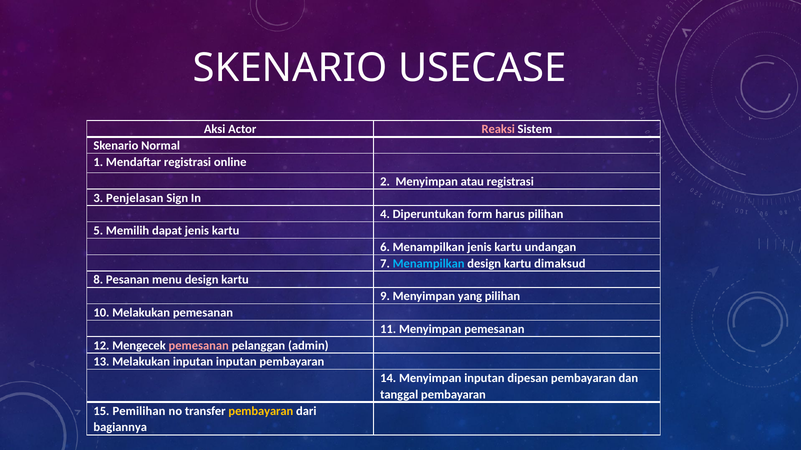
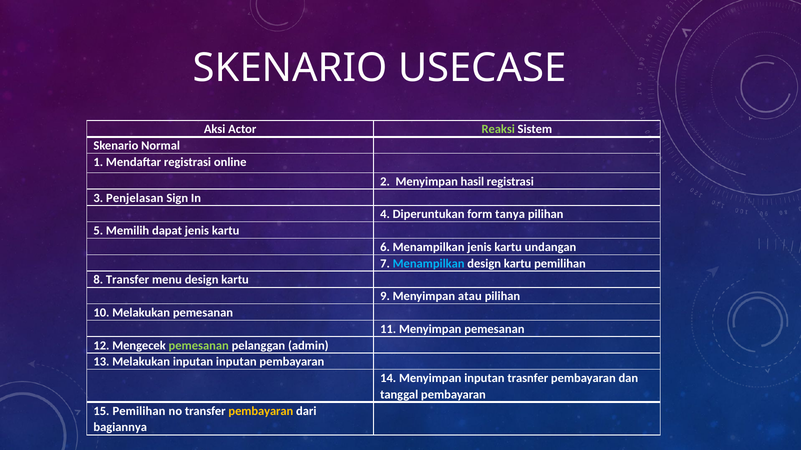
Reaksi colour: pink -> light green (498, 130)
atau: atau -> hasil (472, 182)
harus: harus -> tanya (510, 215)
kartu dimaksud: dimaksud -> pemilihan (560, 264)
8 Pesanan: Pesanan -> Transfer (128, 280)
yang: yang -> atau (470, 297)
pemesanan colour: pink -> light green (199, 346)
dipesan: dipesan -> trasnfer (528, 379)
